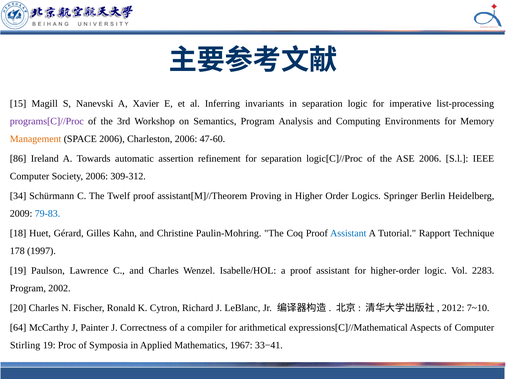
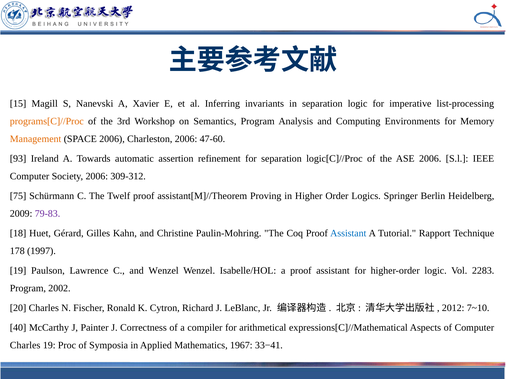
programs[C]//Proc colour: purple -> orange (47, 121)
86: 86 -> 93 (18, 159)
34: 34 -> 75 (18, 196)
79-83 colour: blue -> purple (47, 214)
and Charles: Charles -> Wenzel (164, 271)
64: 64 -> 40 (18, 328)
Stirling: Stirling -> Charles (25, 346)
